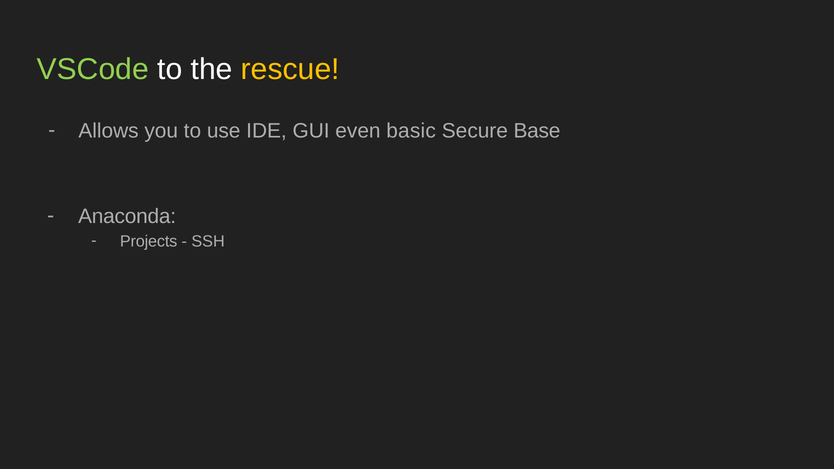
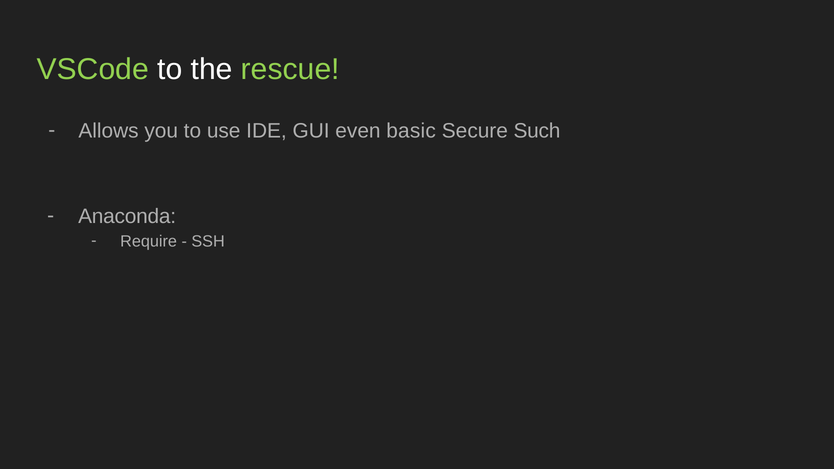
rescue colour: yellow -> light green (290, 69)
Base: Base -> Such (537, 131)
Projects: Projects -> Require (149, 241)
